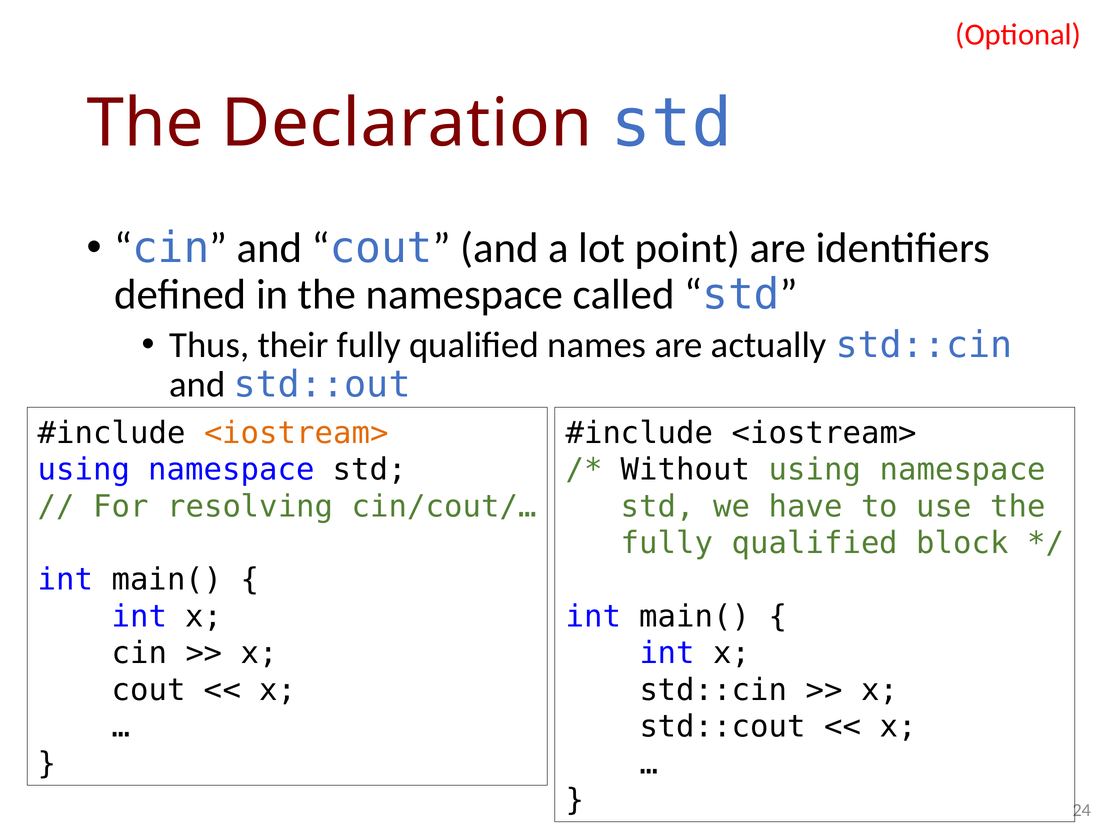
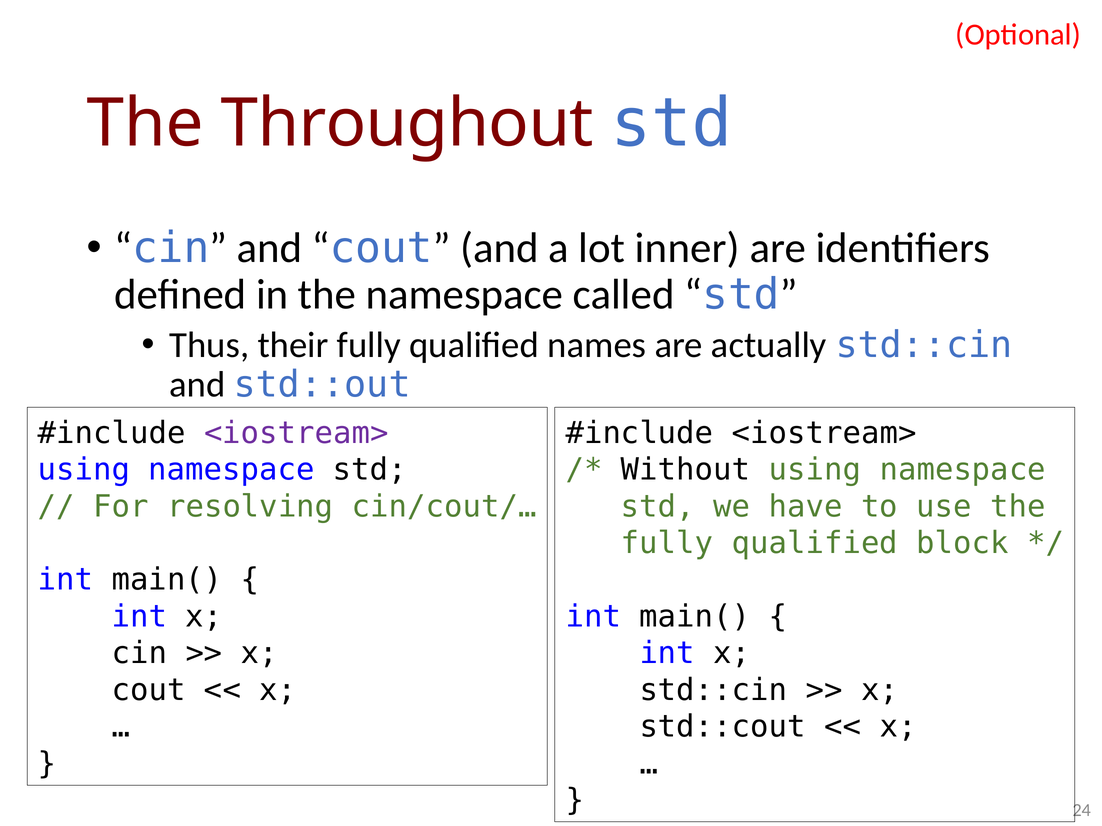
Declaration: Declaration -> Throughout (407, 123)
point: point -> inner (687, 248)
<iostream> colour: orange -> purple (296, 433)
